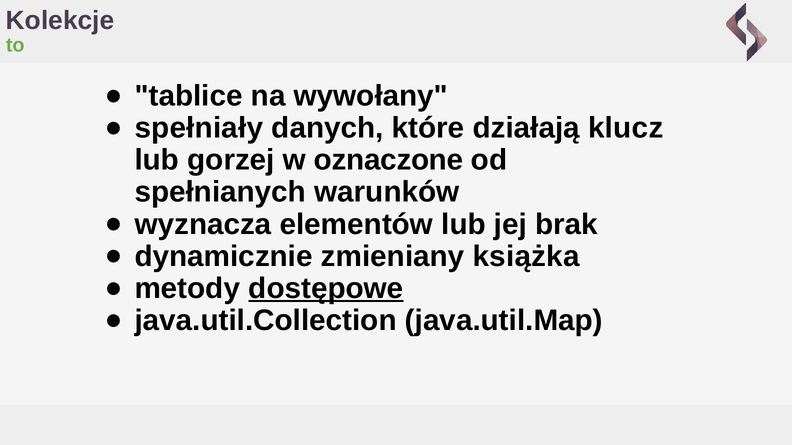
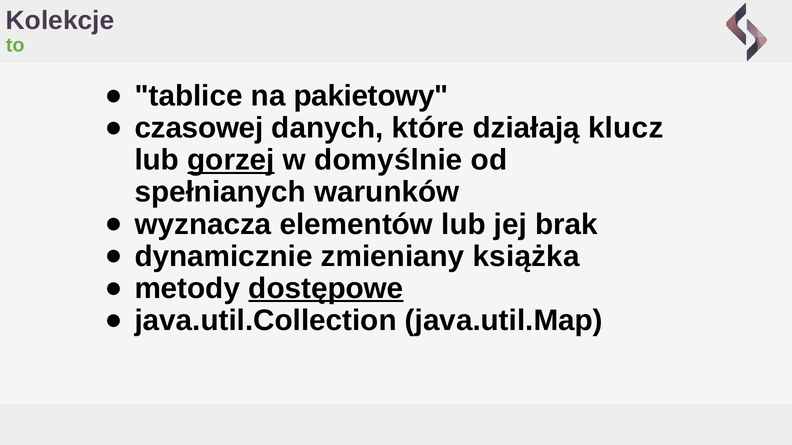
wywołany: wywołany -> pakietowy (371, 96)
spełniały: spełniały -> czasowej (199, 128)
gorzej underline: none -> present (231, 160)
oznaczone: oznaczone -> domyślnie (388, 160)
